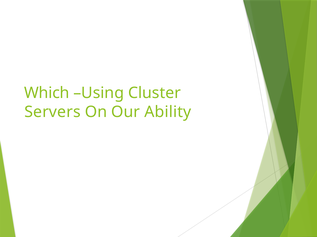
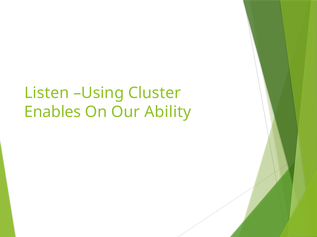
Which: Which -> Listen (47, 93)
Servers: Servers -> Enables (53, 112)
